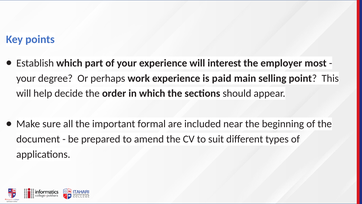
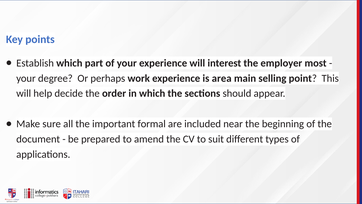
paid: paid -> area (222, 78)
